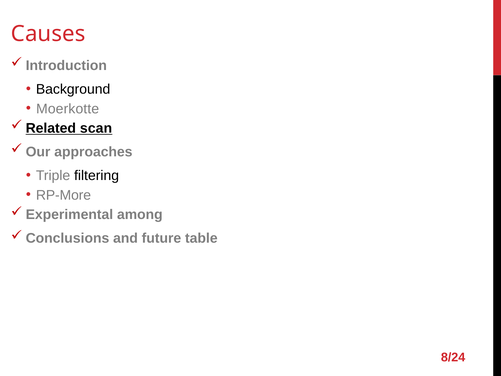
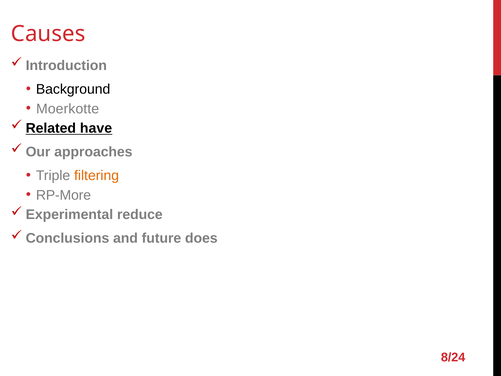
scan: scan -> have (96, 128)
filtering colour: black -> orange (97, 176)
among: among -> reduce (140, 215)
table: table -> does (201, 238)
